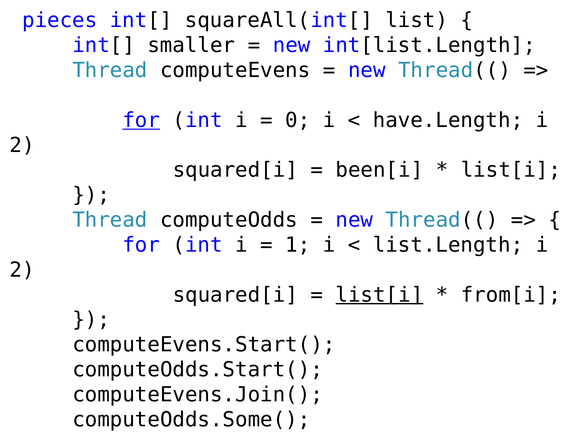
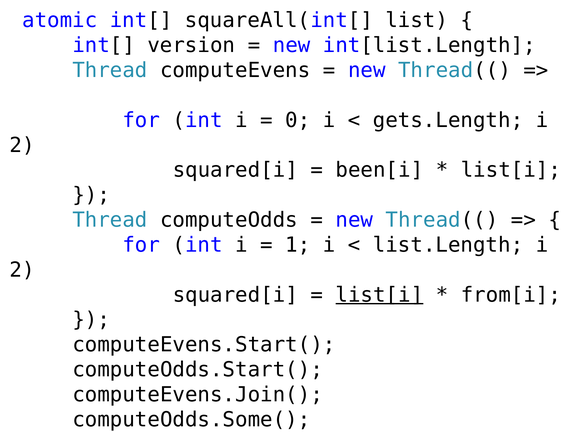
pieces: pieces -> atomic (60, 20)
smaller: smaller -> version (191, 45)
for underline: present -> none (141, 120)
have.Length: have.Length -> gets.Length (448, 120)
